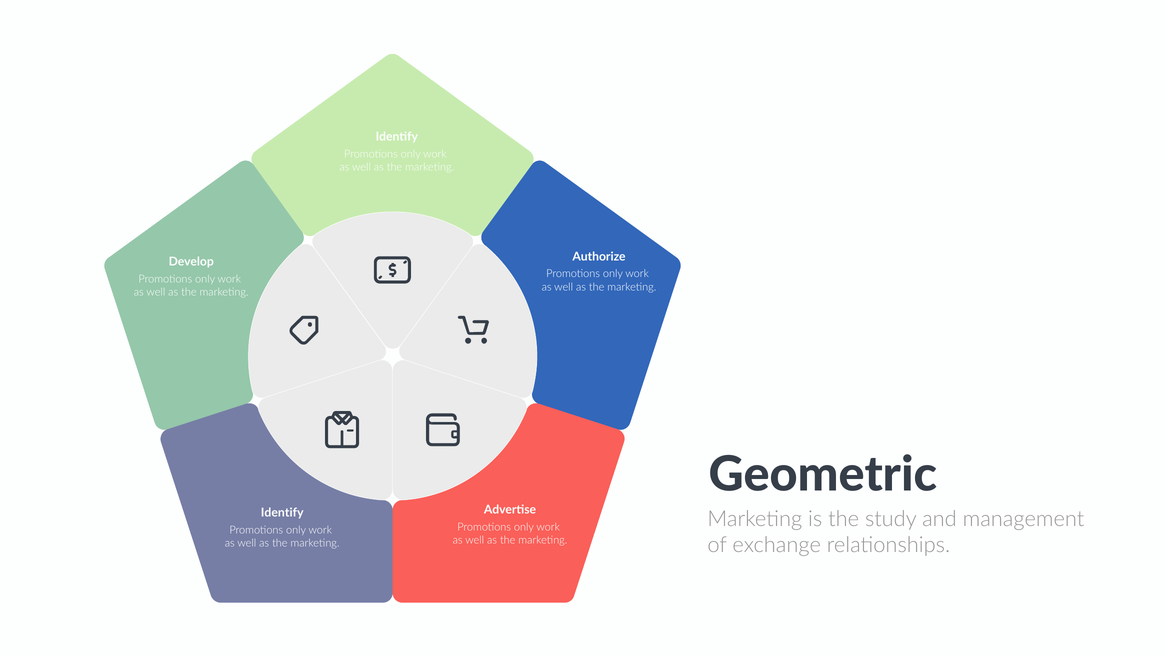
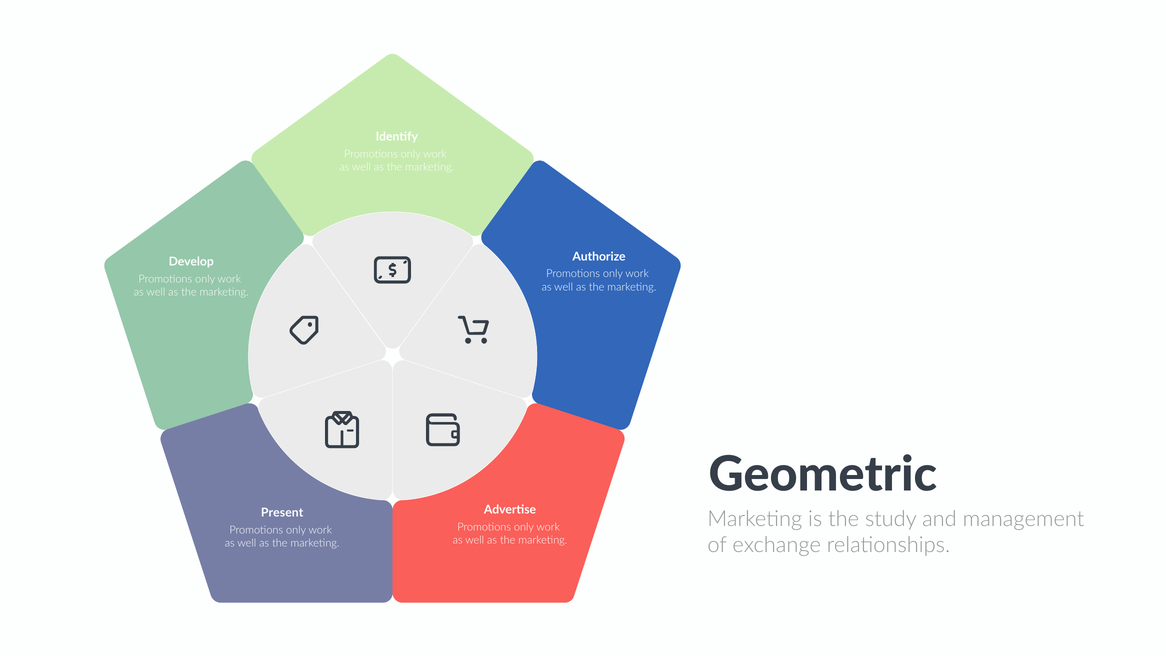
Identify: Identify -> Present (282, 513)
